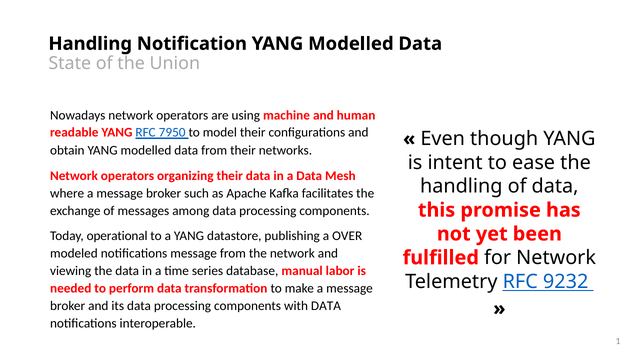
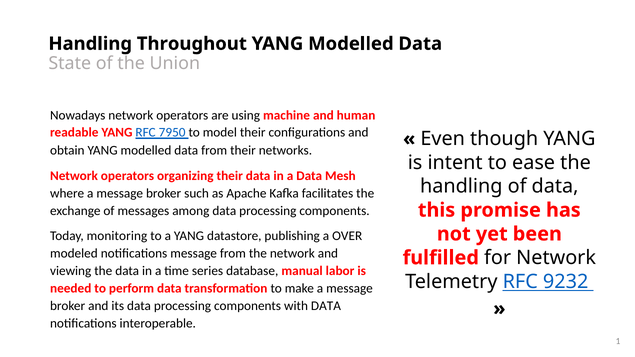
Notification: Notification -> Throughout (192, 44)
operational: operational -> monitoring (117, 236)
